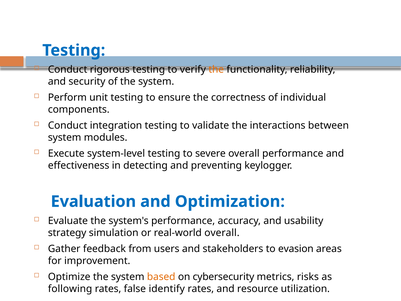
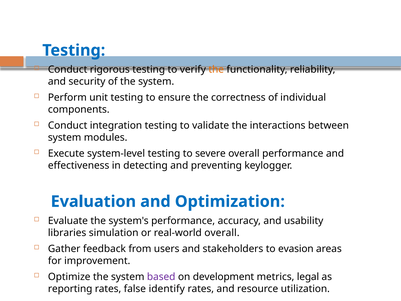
strategy: strategy -> libraries (67, 233)
based colour: orange -> purple (161, 276)
cybersecurity: cybersecurity -> development (223, 276)
risks: risks -> legal (308, 276)
following: following -> reporting (70, 289)
